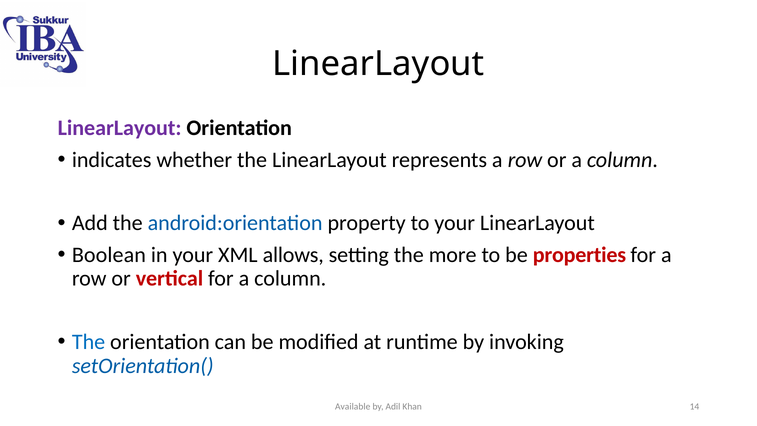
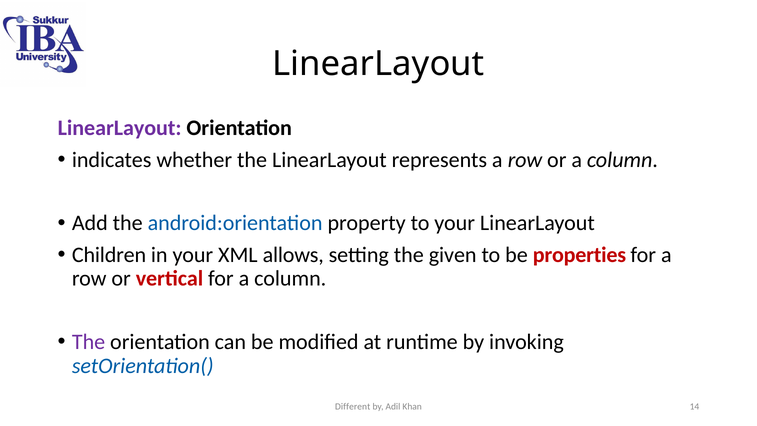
Boolean: Boolean -> Children (109, 255)
more: more -> given (453, 255)
The colour: blue -> purple (89, 342)
Available: Available -> Different (353, 407)
